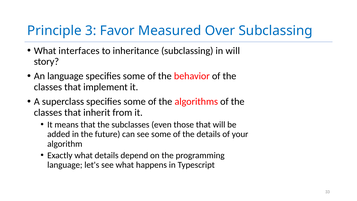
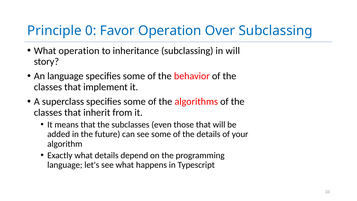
3: 3 -> 0 (91, 31)
Favor Measured: Measured -> Operation (170, 31)
What interfaces: interfaces -> operation (79, 51)
